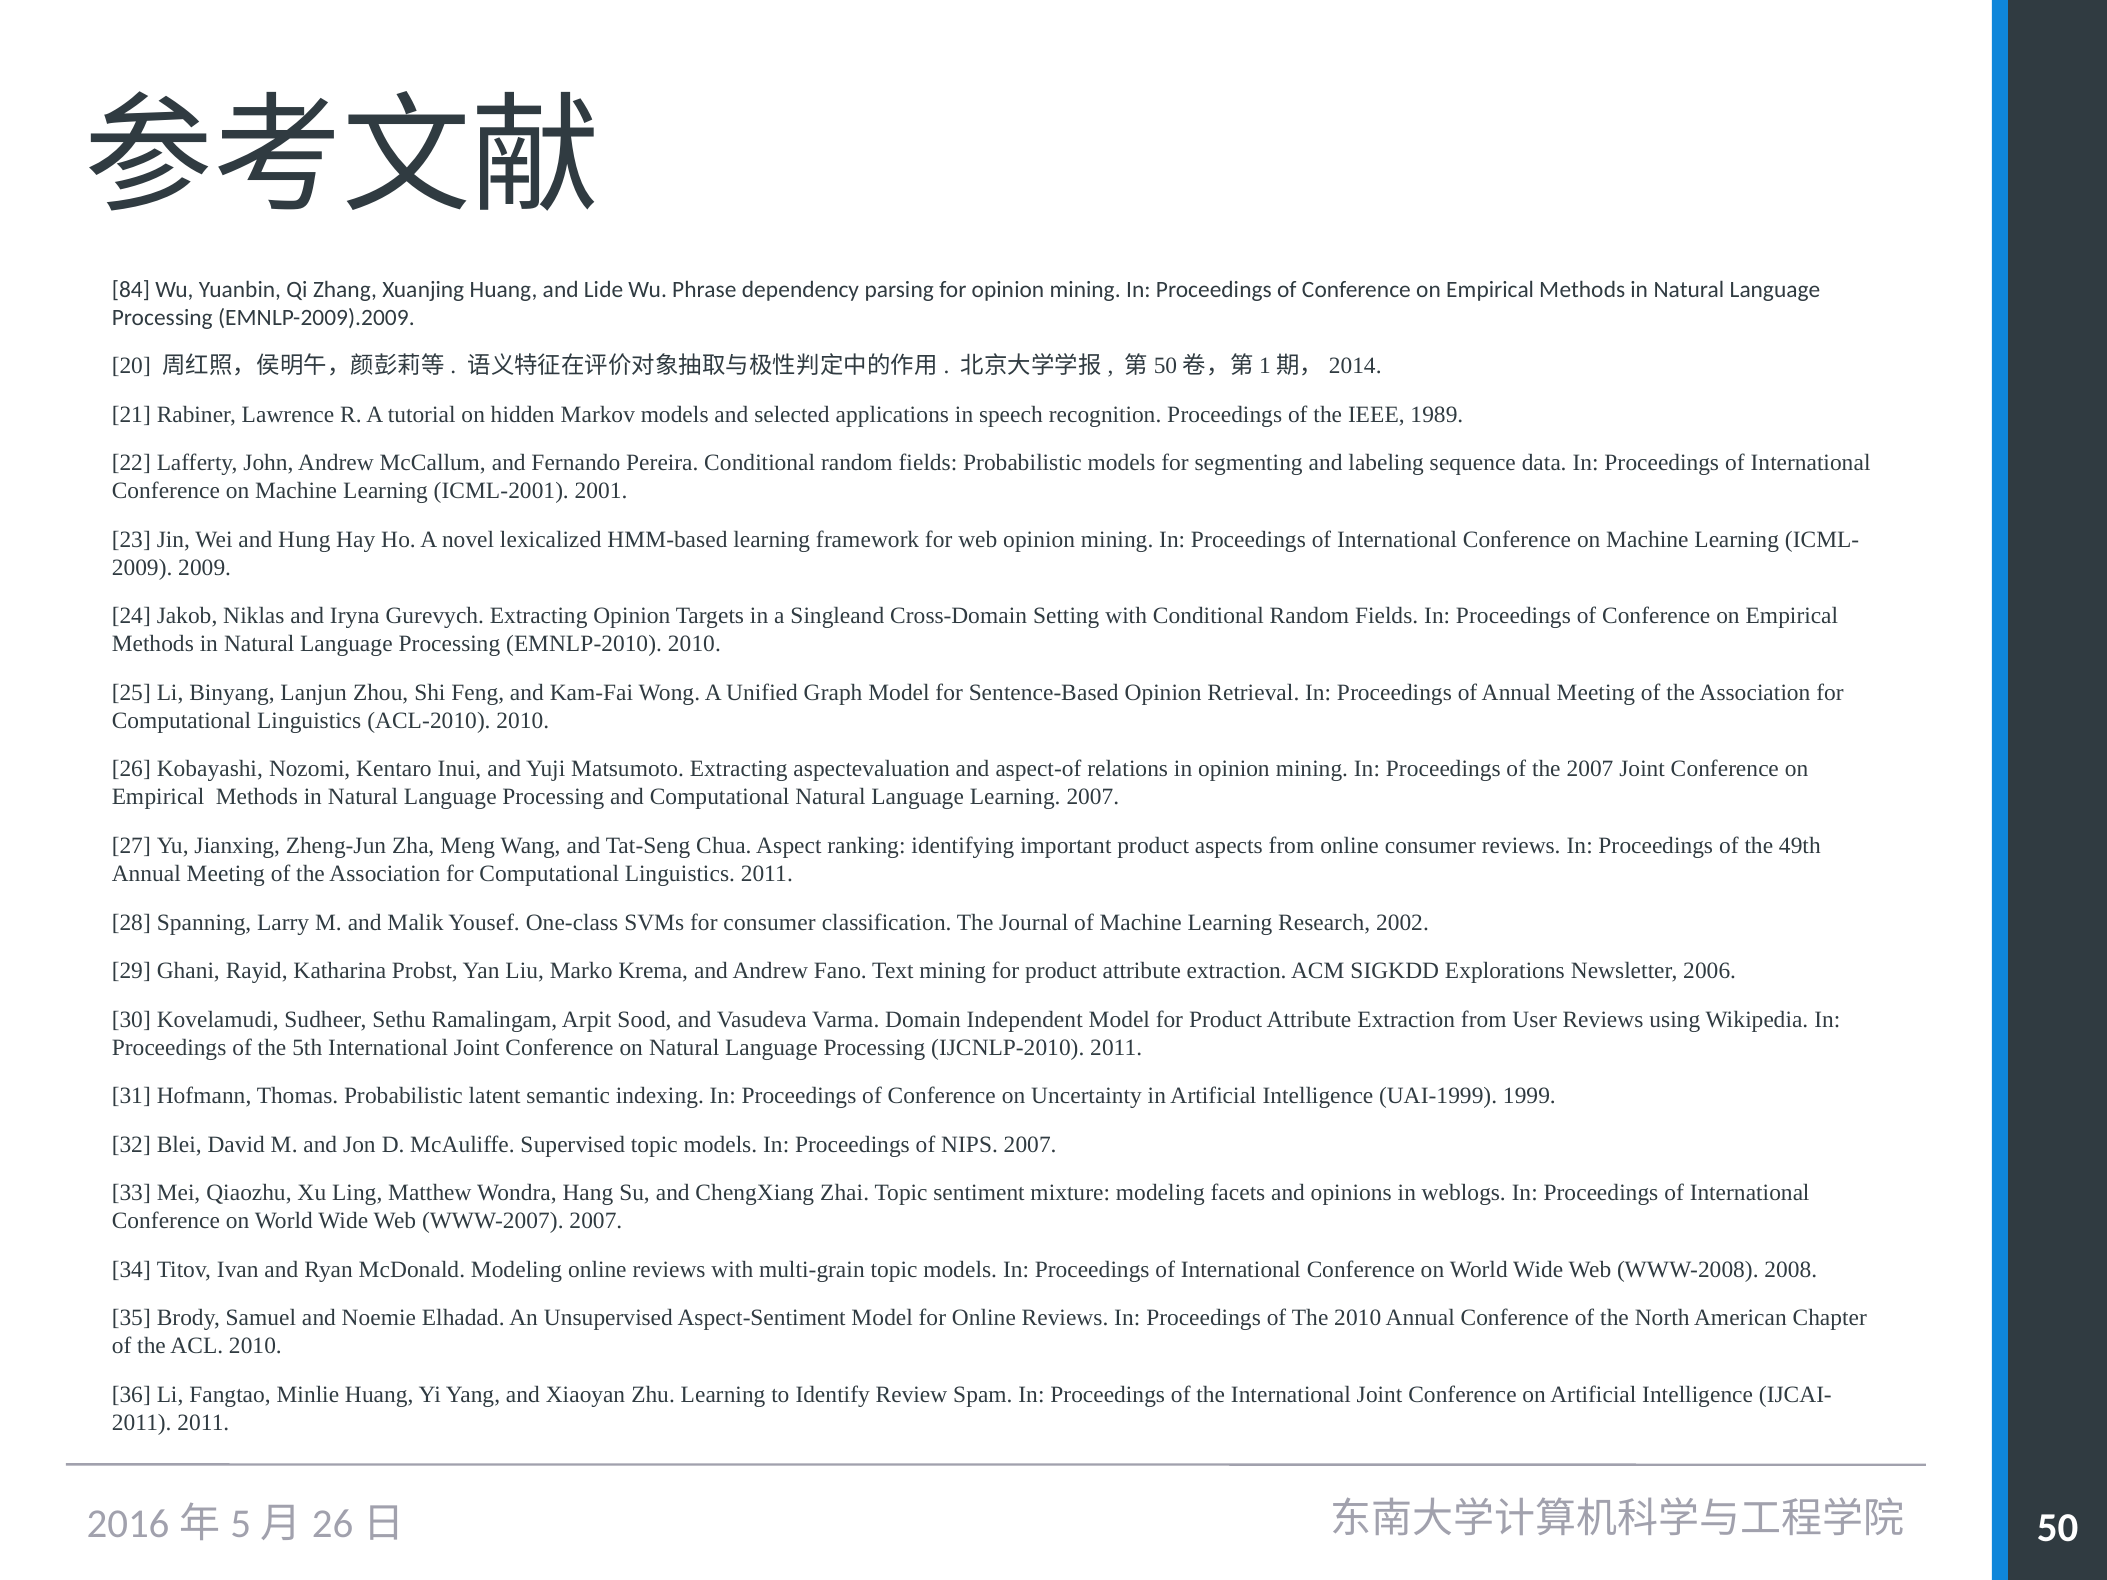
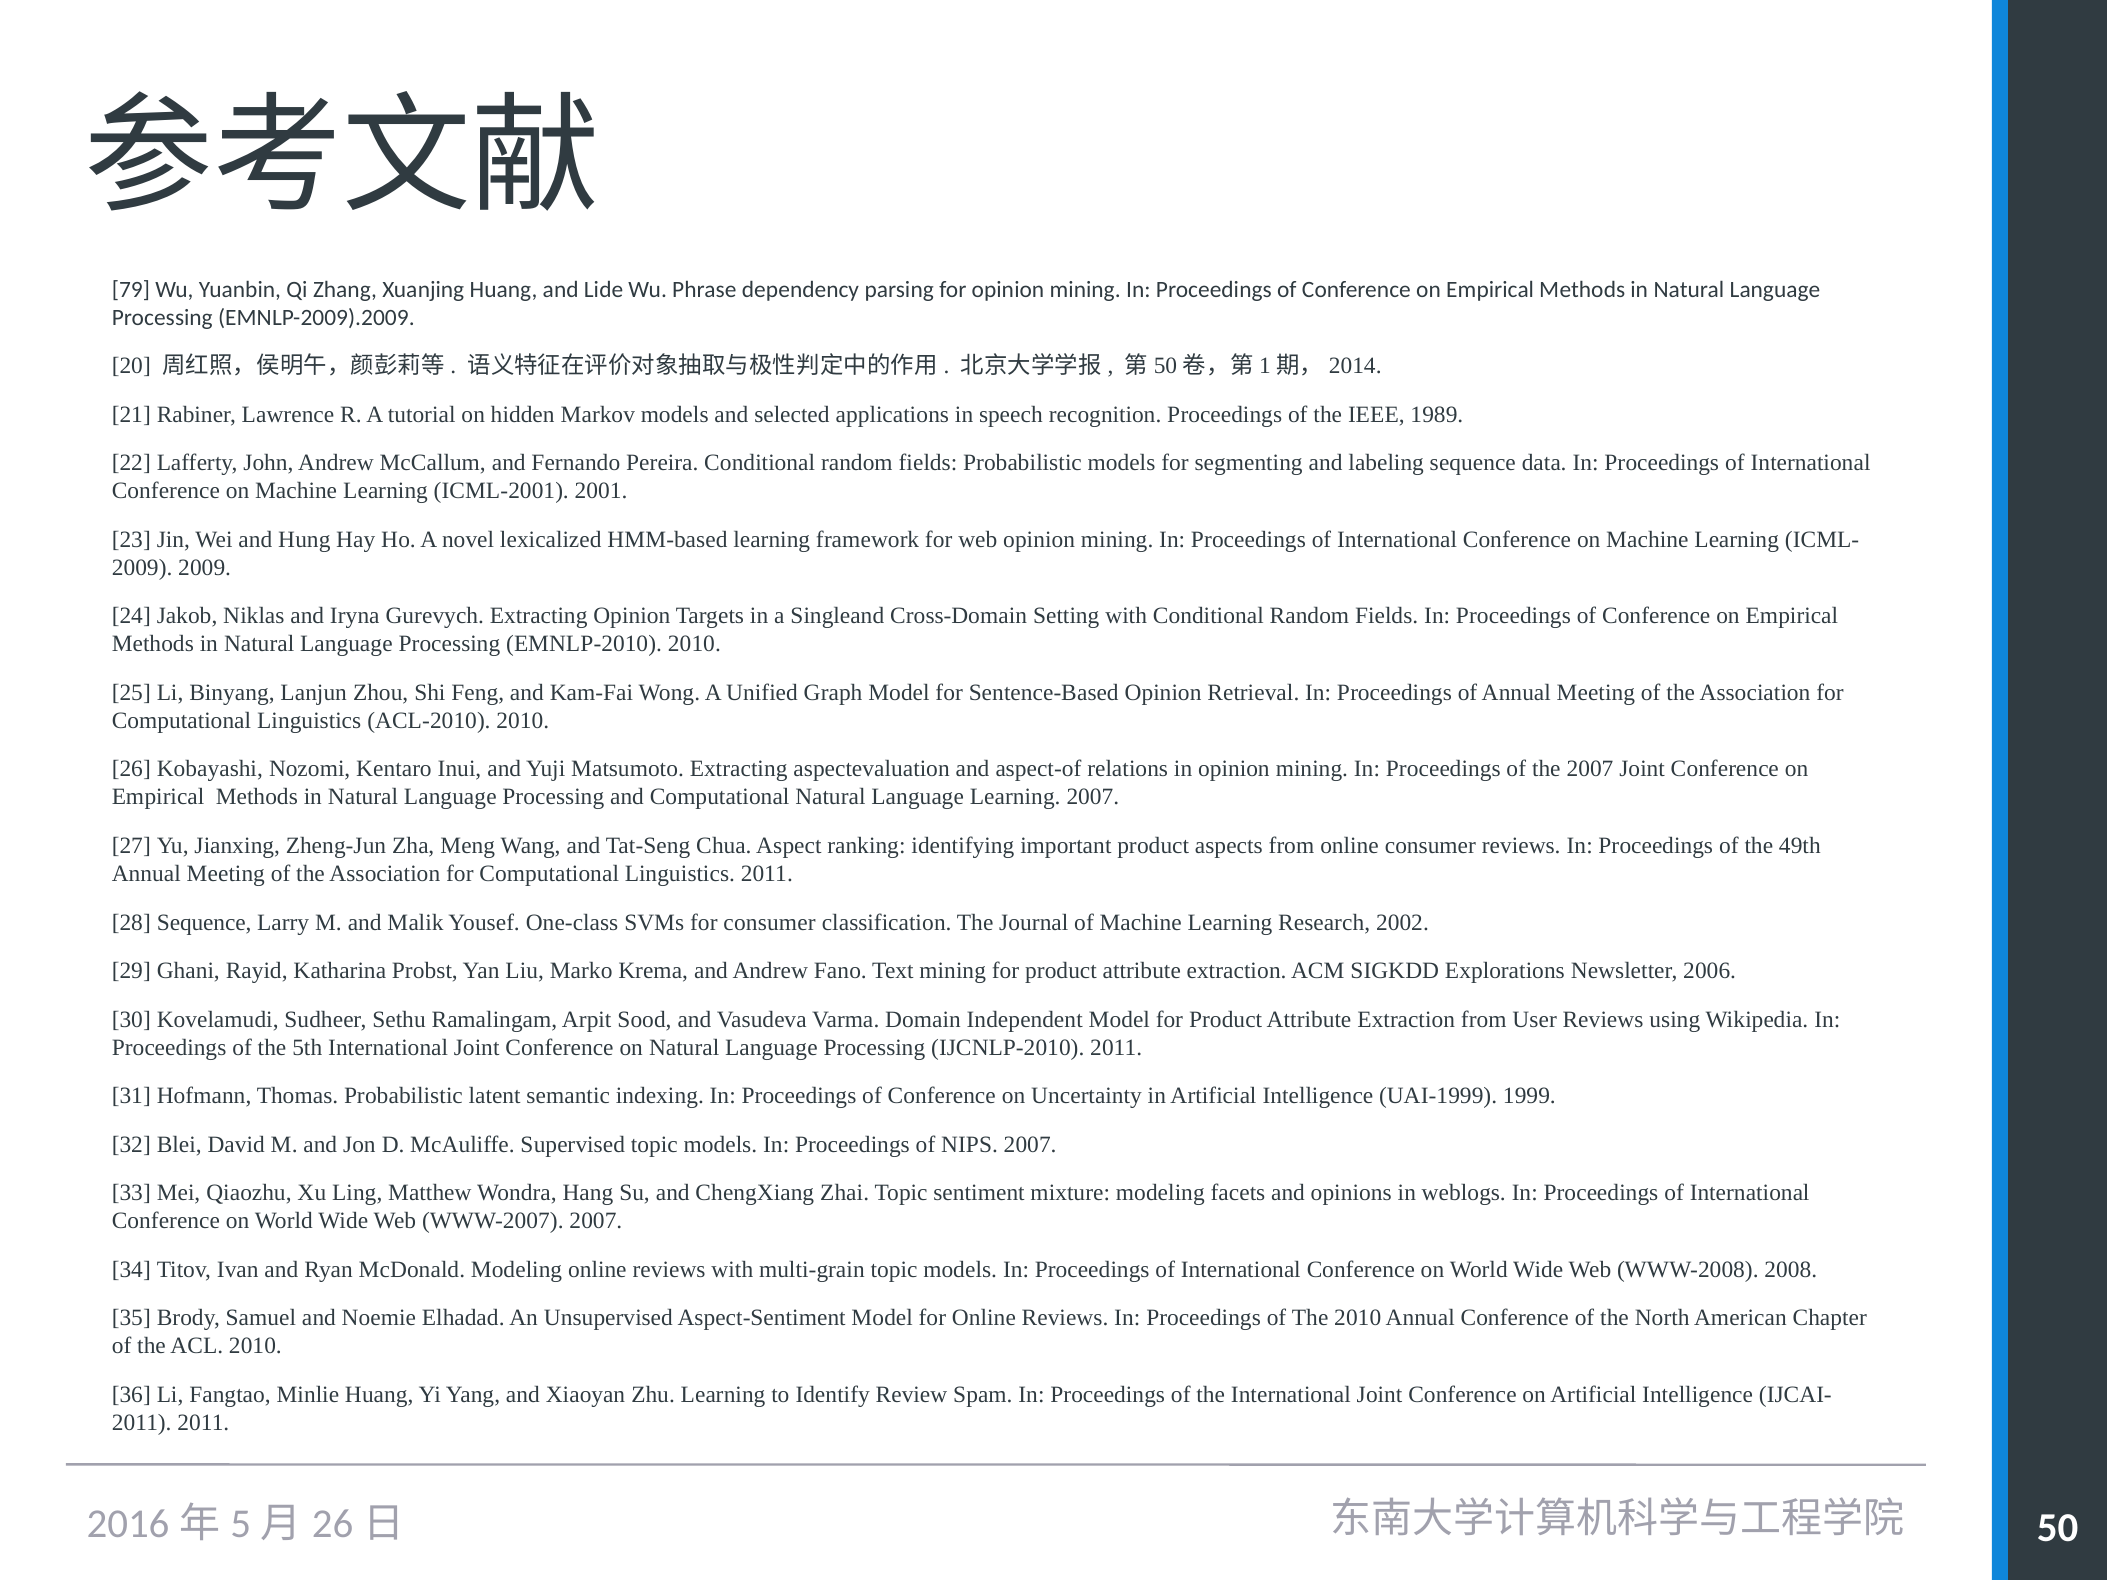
84: 84 -> 79 (131, 289)
28 Spanning: Spanning -> Sequence (204, 922)
